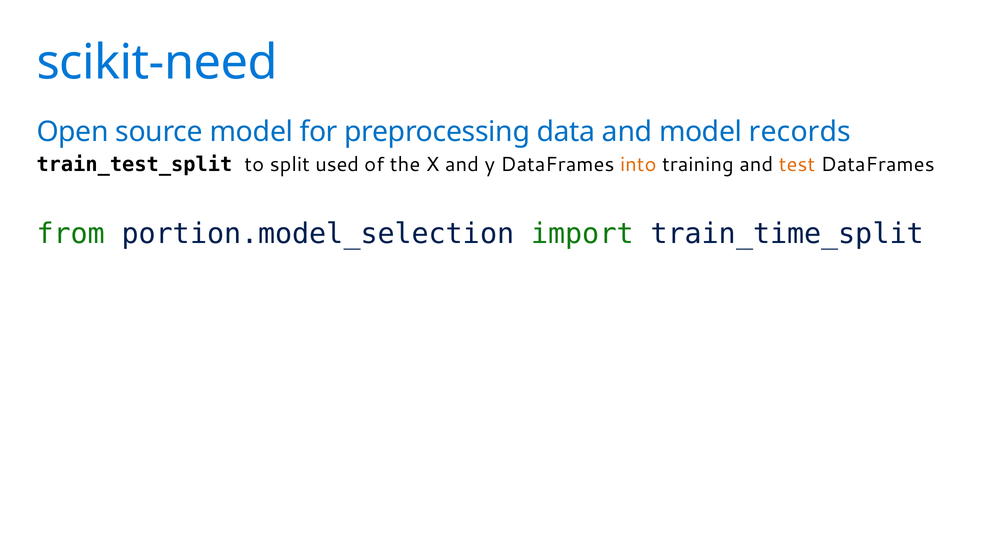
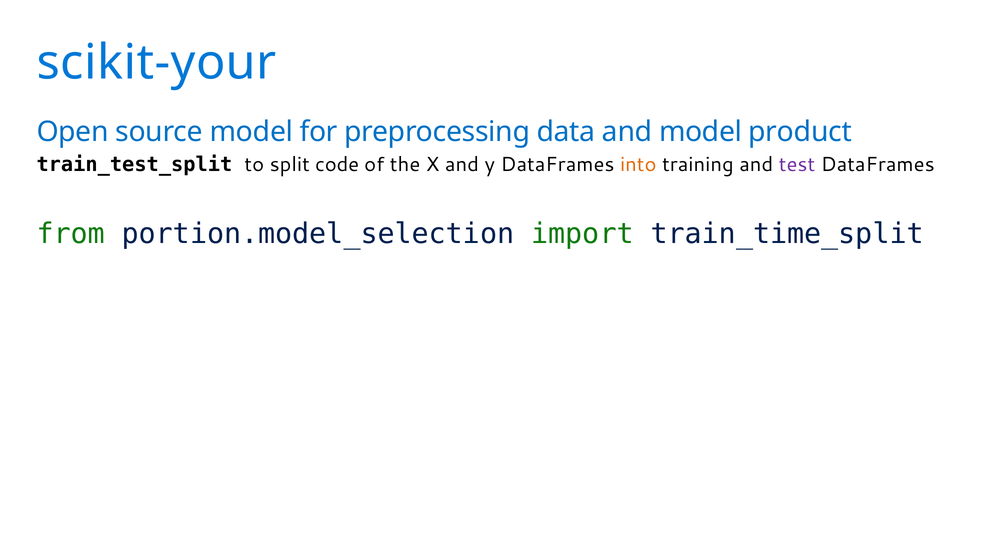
scikit-need: scikit-need -> scikit-your (157, 62)
records: records -> product (800, 132)
used: used -> code (337, 164)
test colour: orange -> purple (797, 164)
